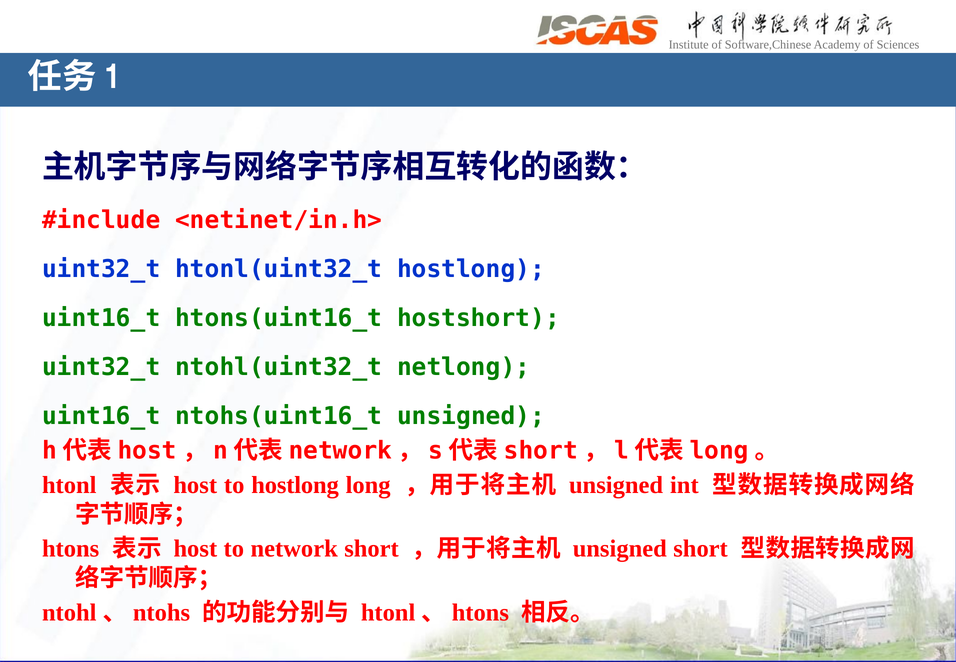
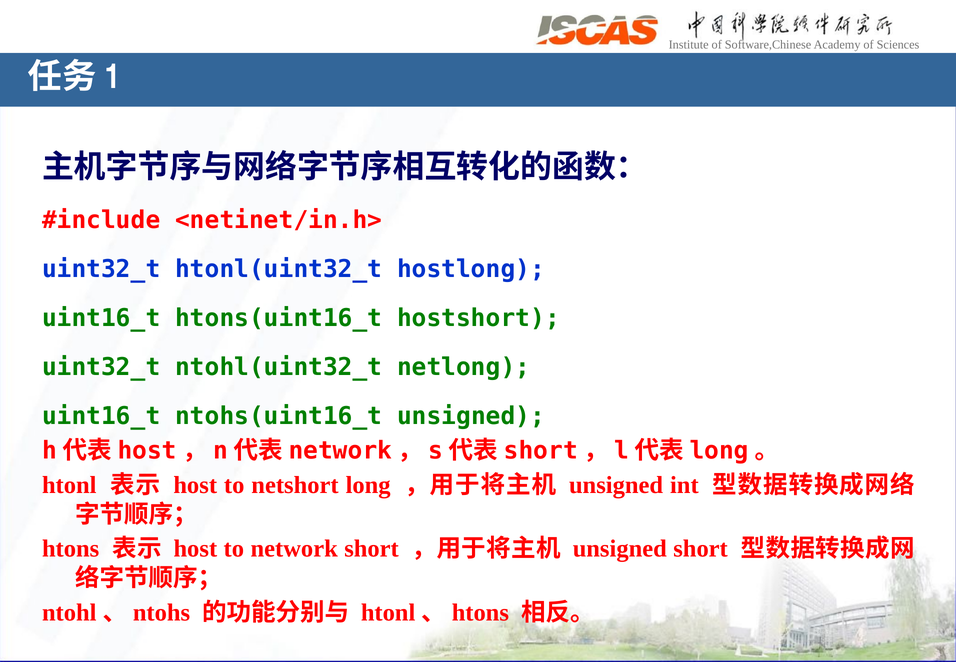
to hostlong: hostlong -> netshort (295, 485)
